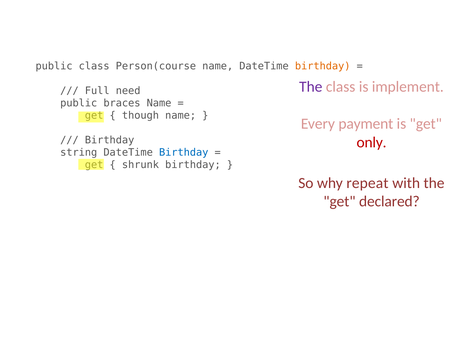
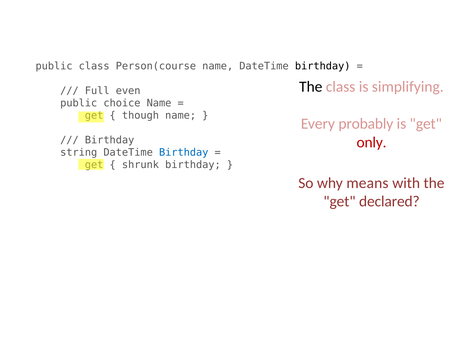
birthday colour: orange -> black (323, 66)
The colour: purple -> black (311, 87)
implement: implement -> simplifying (408, 87)
need: need -> even (128, 91)
braces: braces -> choice (122, 103)
payment: payment -> probably (366, 124)
repeat: repeat -> means (367, 183)
